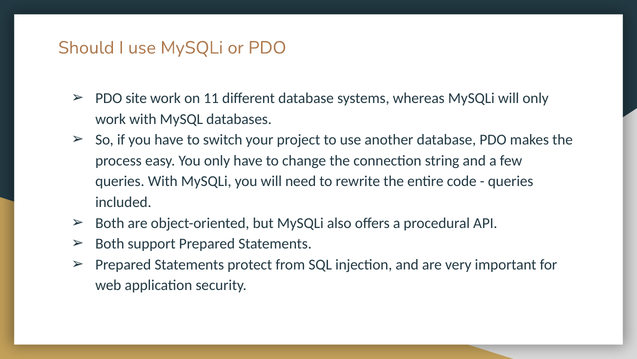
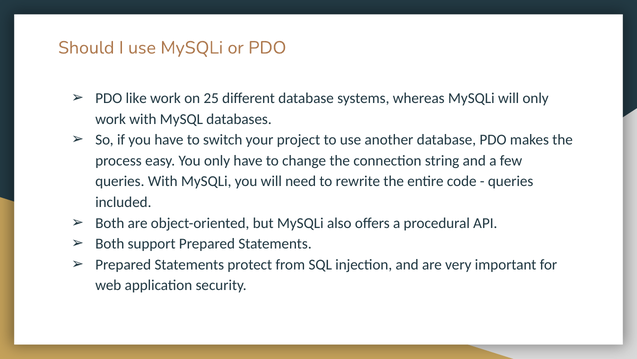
site: site -> like (136, 98)
11: 11 -> 25 (211, 98)
